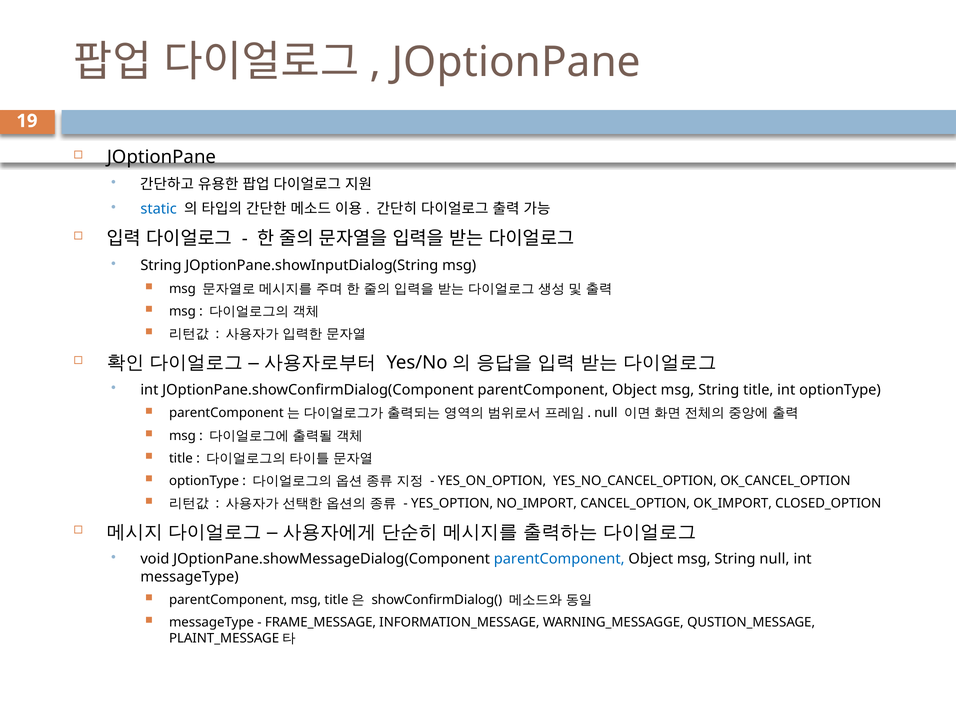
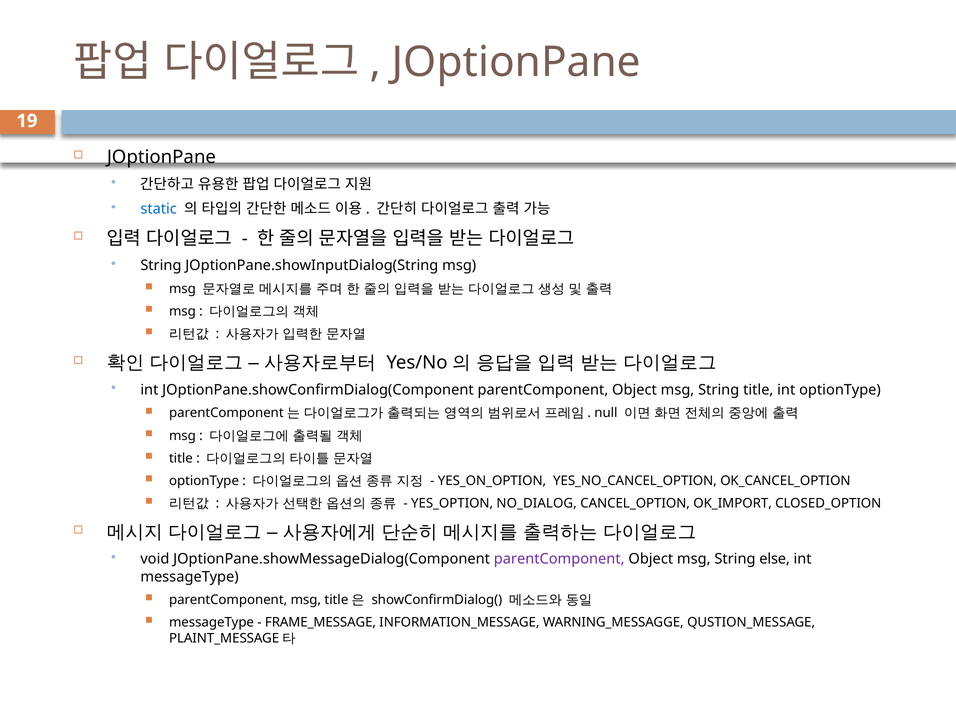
NO_IMPORT: NO_IMPORT -> NO_DIALOG (537, 503)
parentComponent colour: blue -> purple (559, 559)
String null: null -> else (775, 559)
